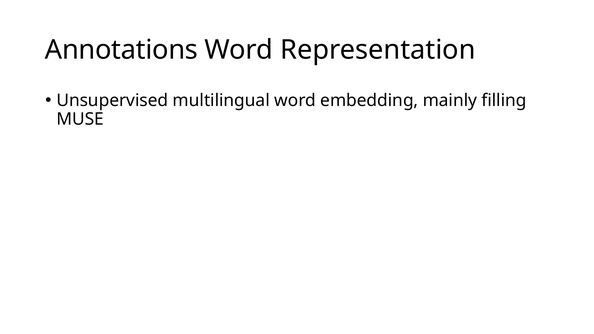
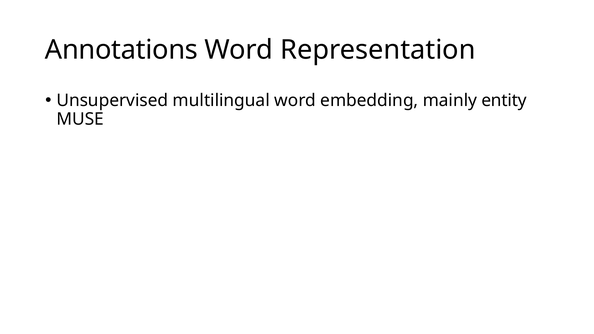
filling: filling -> entity (504, 100)
